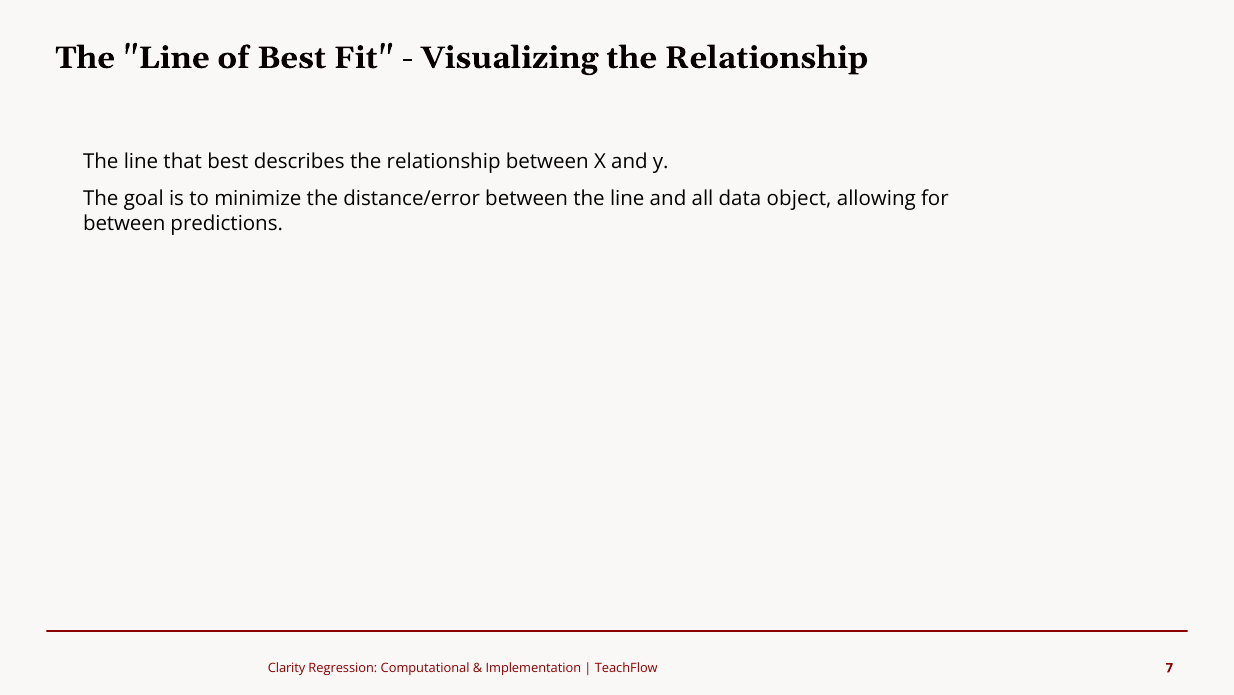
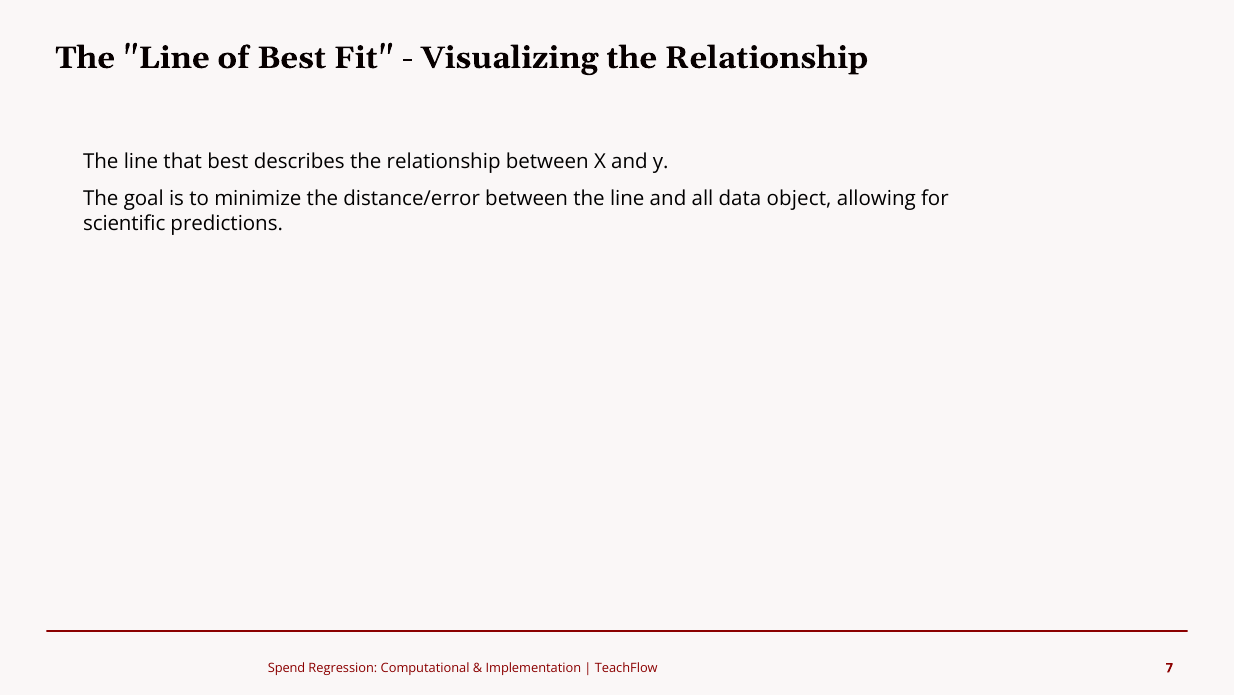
between: between -> scientific (124, 224)
Clarity: Clarity -> Spend (287, 667)
